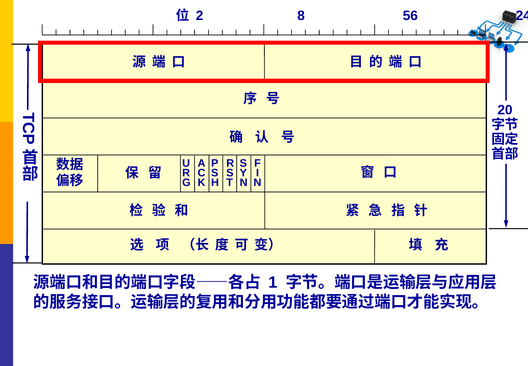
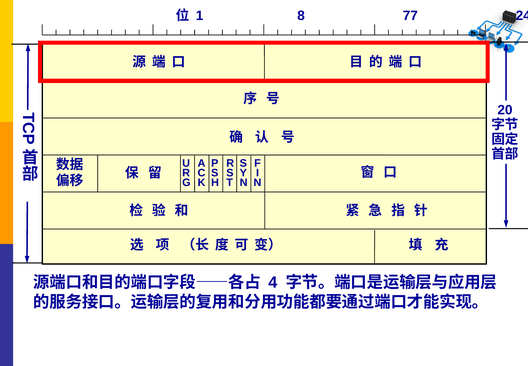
2: 2 -> 1 (200, 16)
56: 56 -> 77 (410, 16)
1: 1 -> 4 (273, 282)
